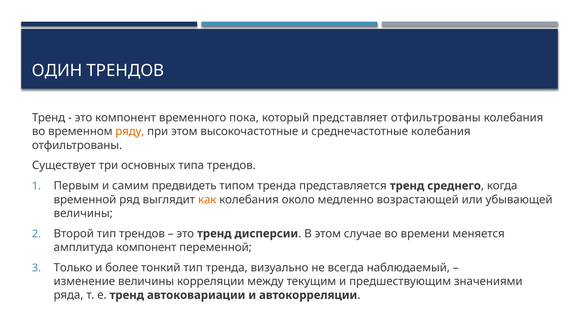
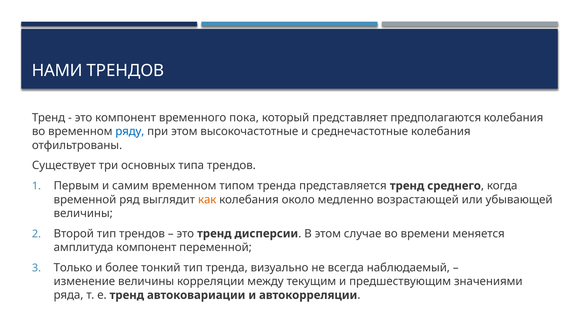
ОДИН: ОДИН -> НАМИ (57, 70)
представляет отфильтрованы: отфильтрованы -> предполагаются (436, 118)
ряду colour: orange -> blue (130, 131)
самим предвидеть: предвидеть -> временном (184, 186)
